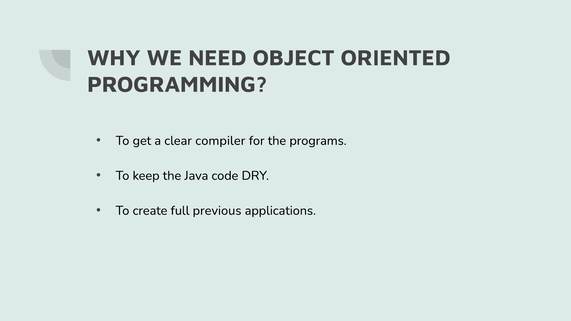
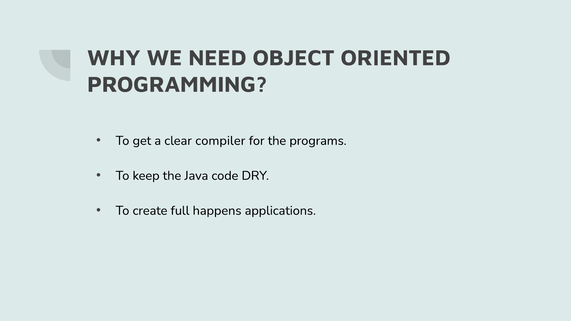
previous: previous -> happens (217, 211)
